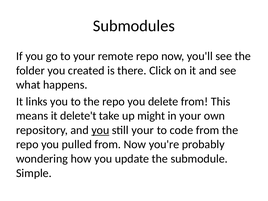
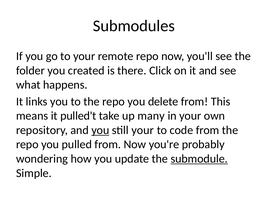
delete't: delete't -> pulled't (78, 116)
might: might -> many (151, 116)
submodule underline: none -> present (199, 159)
